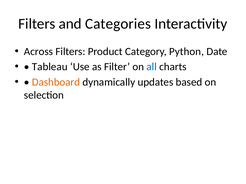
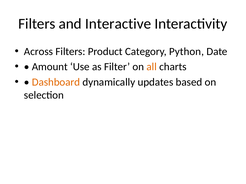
Categories: Categories -> Interactive (118, 24)
Tableau: Tableau -> Amount (50, 67)
all colour: blue -> orange (152, 67)
